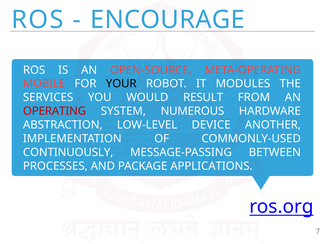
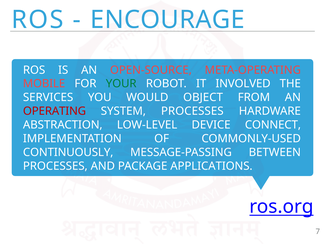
YOUR colour: black -> green (121, 84)
MODULES: MODULES -> INVOLVED (243, 84)
RESULT: RESULT -> OBJECT (203, 97)
SYSTEM NUMEROUS: NUMEROUS -> PROCESSES (192, 111)
ANOTHER: ANOTHER -> CONNECT (273, 125)
